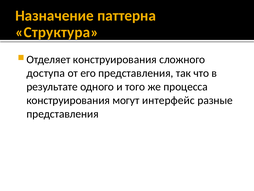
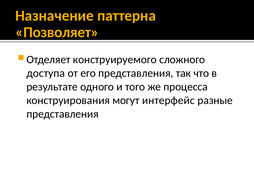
Структура: Структура -> Позволяет (57, 32)
конструирования: конструирования -> конструируемого (115, 59)
